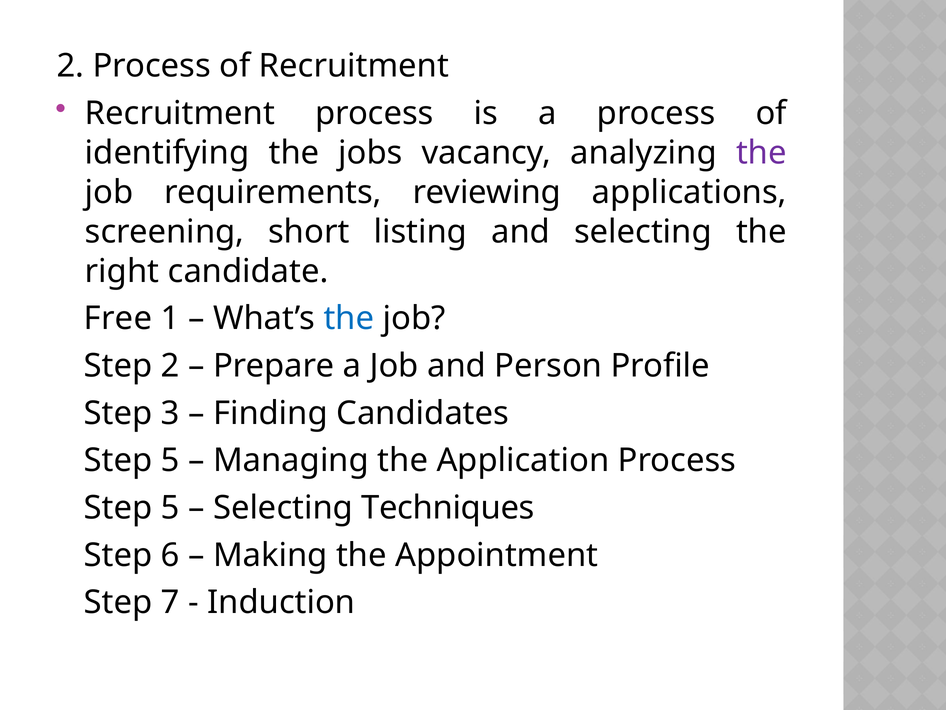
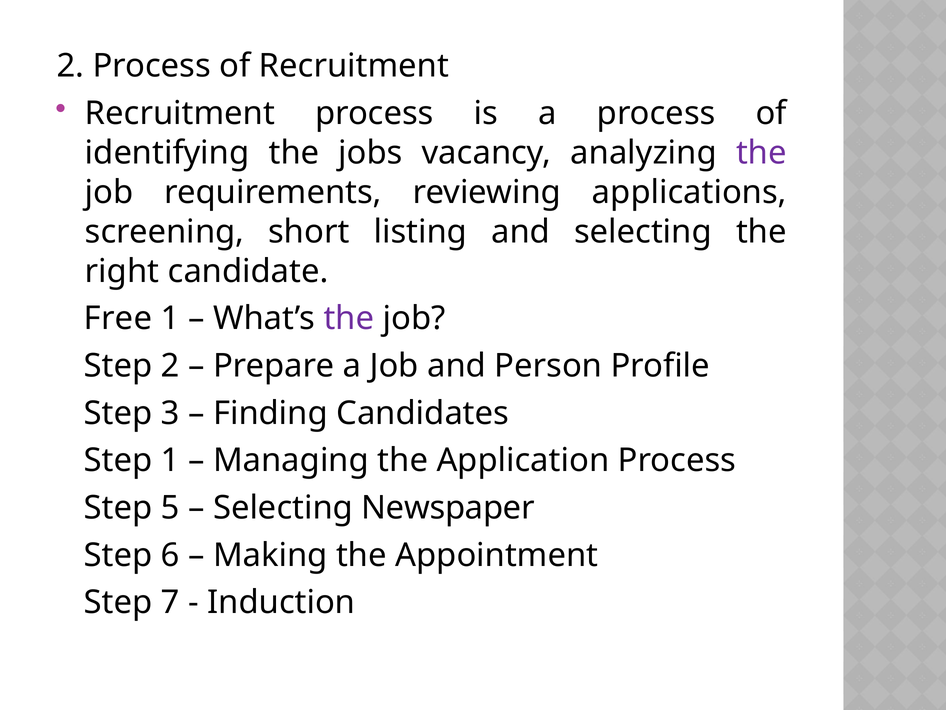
the colour: blue -> purple (349, 318)
5: 5 -> 1 (170, 460)
Techniques: Techniques -> Newspaper (448, 507)
